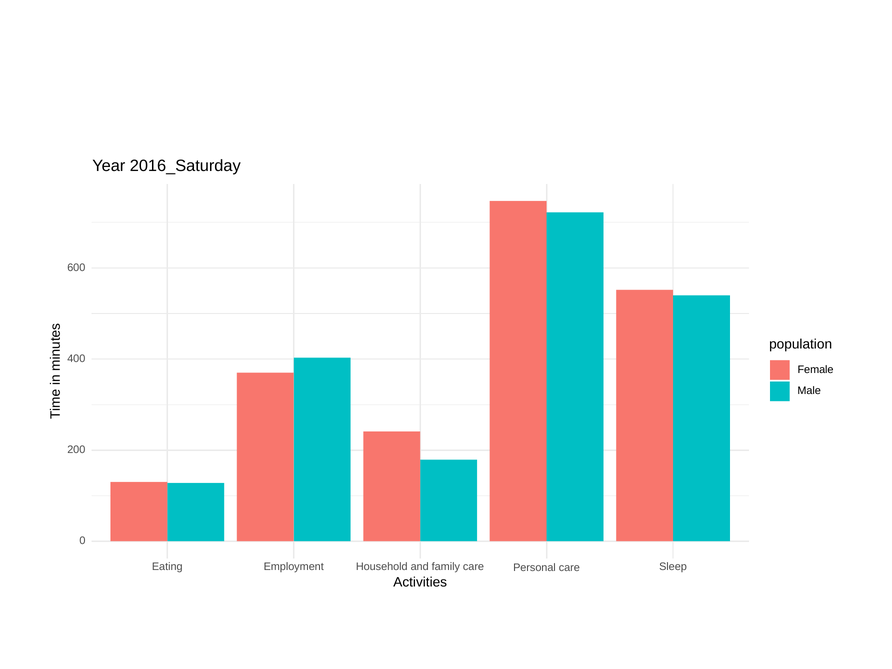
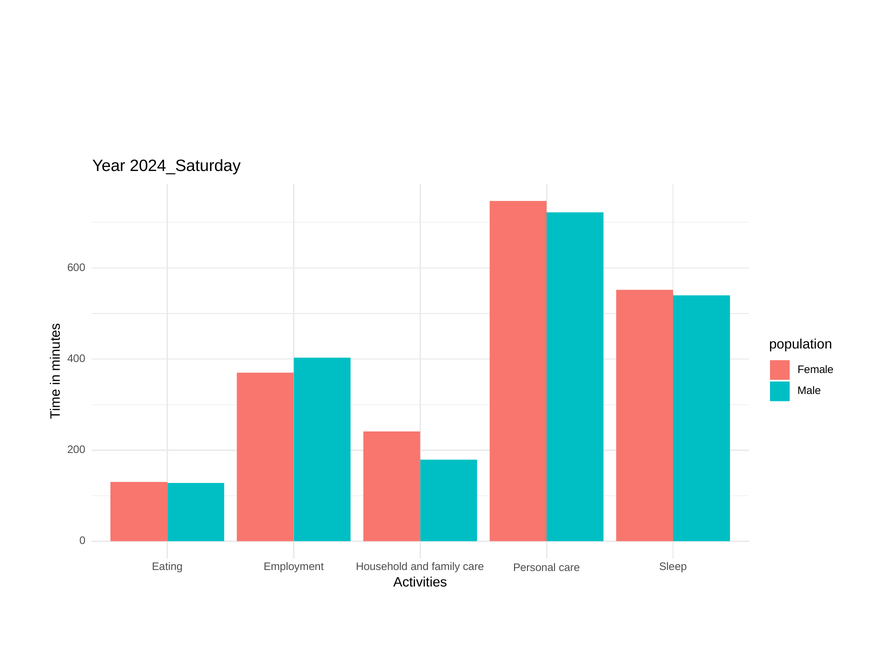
2016_Saturday: 2016_Saturday -> 2024_Saturday (185, 166)
